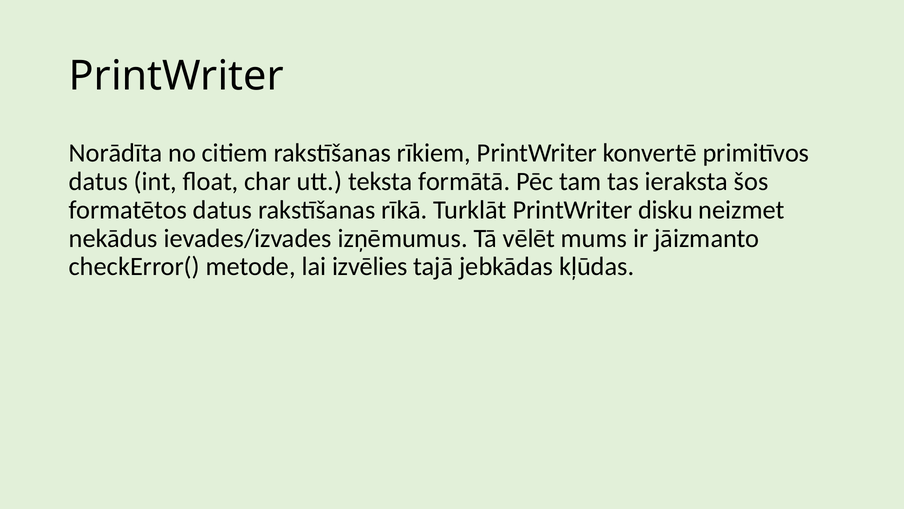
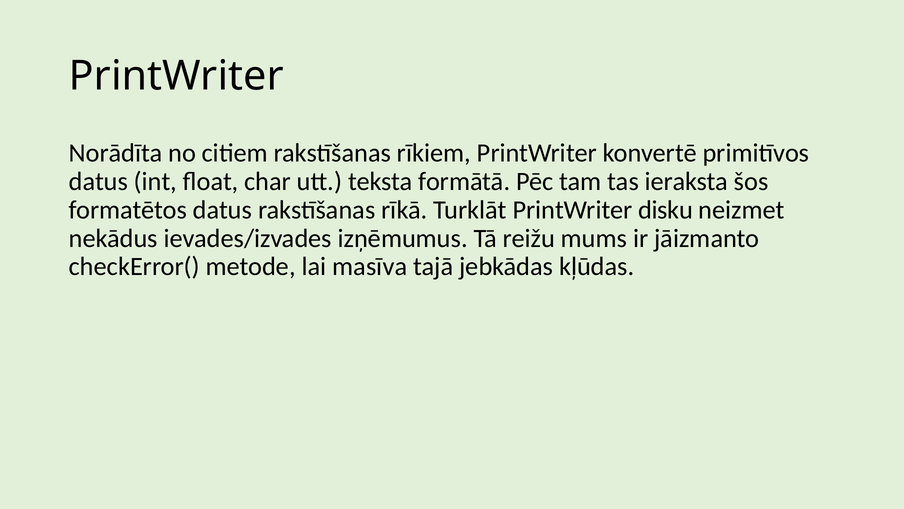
vēlēt: vēlēt -> reižu (529, 238)
izvēlies: izvēlies -> masīva (370, 266)
